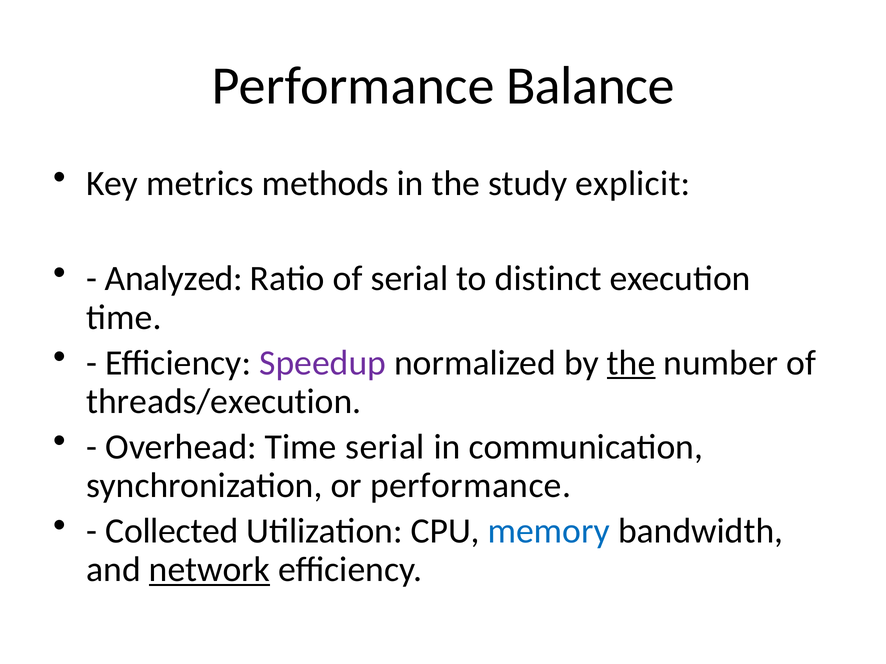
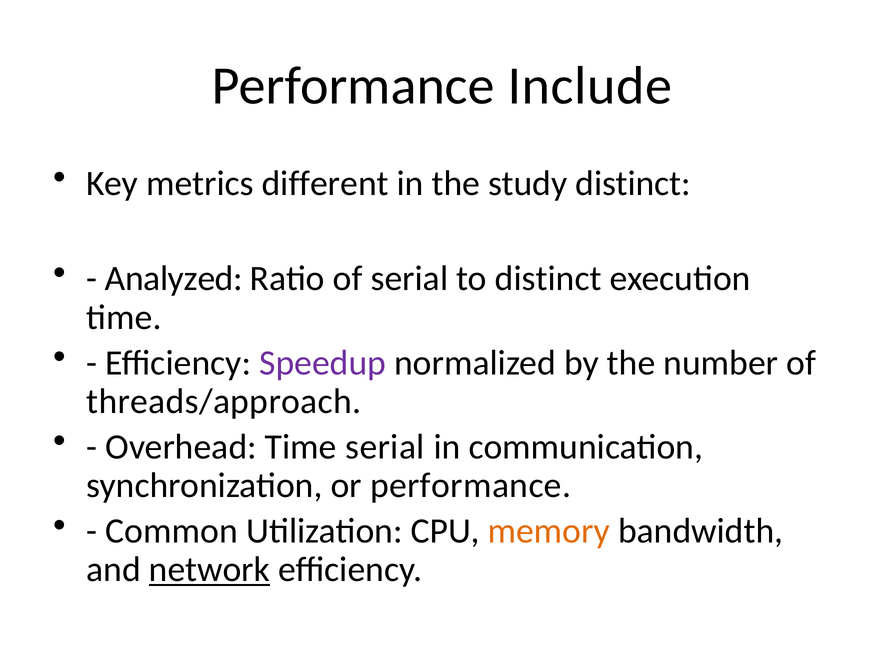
Balance: Balance -> Include (590, 86)
methods: methods -> different (325, 183)
study explicit: explicit -> distinct (633, 183)
the underline: present -> none (631, 363)
threads/execution: threads/execution -> threads/approach (224, 402)
Collected: Collected -> Common (172, 531)
memory colour: blue -> orange (549, 531)
